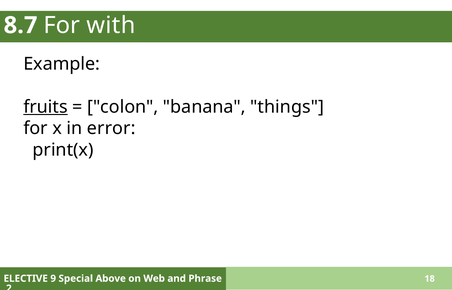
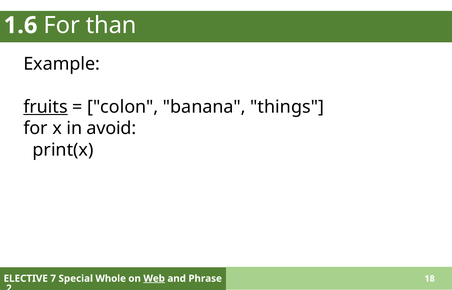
8.7: 8.7 -> 1.6 (21, 25)
with: with -> than (111, 25)
error: error -> avoid (111, 129)
9: 9 -> 7 (53, 279)
Above: Above -> Whole (111, 279)
Web underline: none -> present (154, 279)
